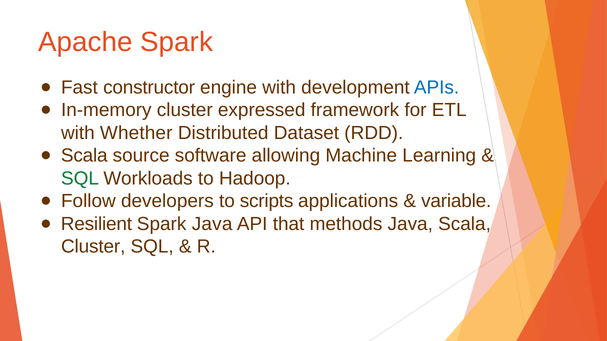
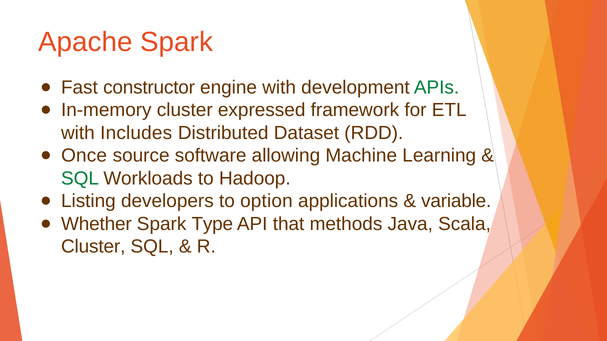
APIs colour: blue -> green (437, 88)
Whether: Whether -> Includes (136, 133)
Scala: Scala -> Once (84, 156)
Follow: Follow -> Listing (88, 201)
scripts: scripts -> option (266, 201)
Resilient: Resilient -> Whether (96, 224)
Spark Java: Java -> Type (212, 224)
